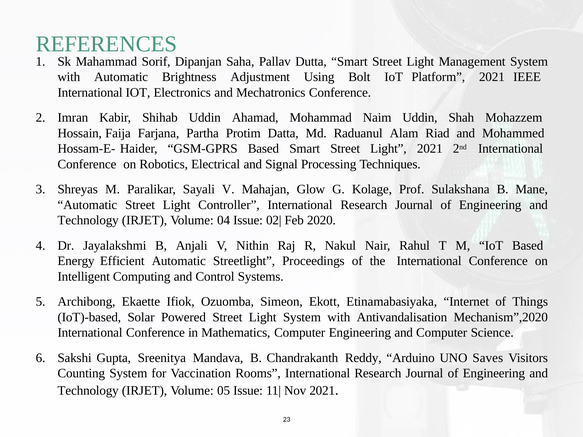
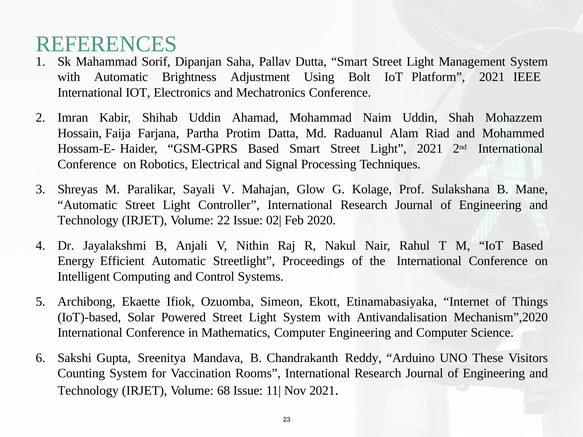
04: 04 -> 22 (224, 220)
Saves: Saves -> These (488, 358)
05: 05 -> 68 (224, 391)
